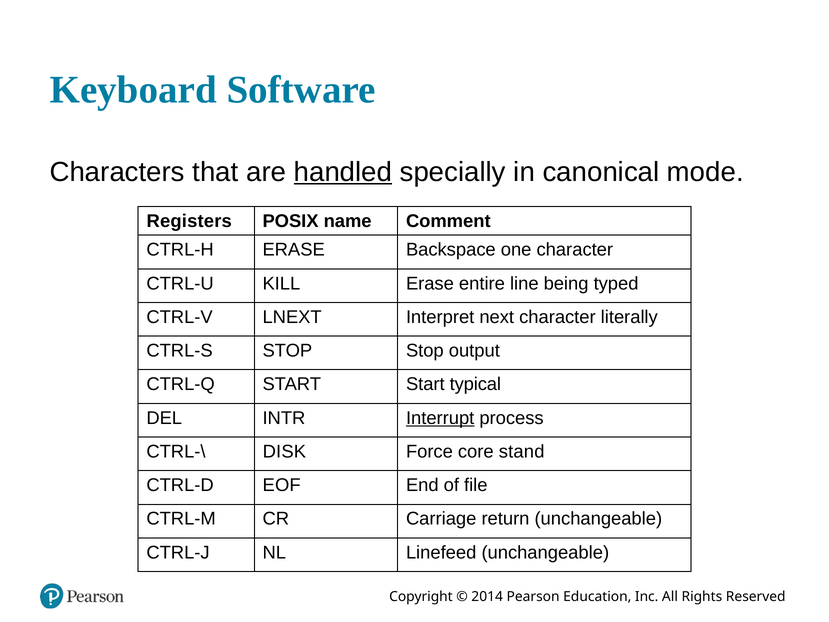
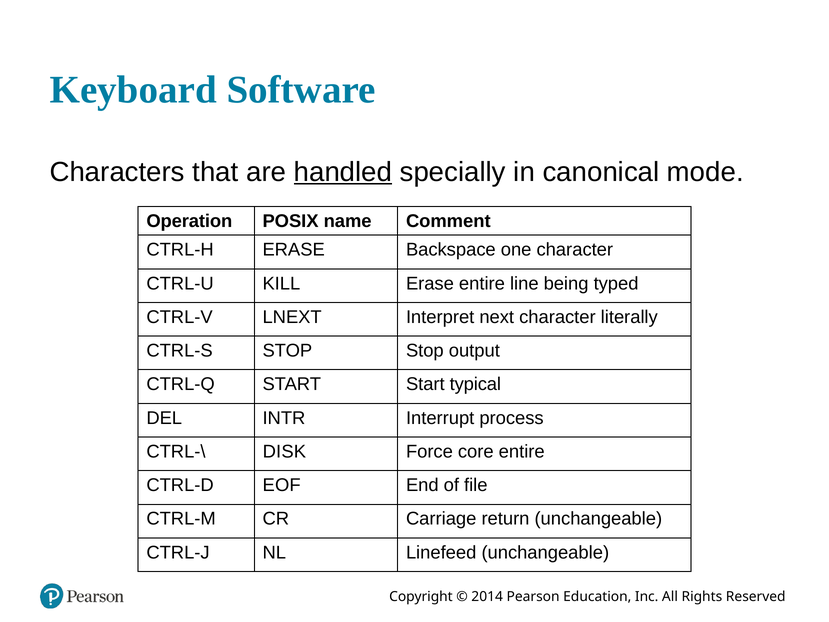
Registers: Registers -> Operation (189, 221)
Interrupt underline: present -> none (440, 418)
core stand: stand -> entire (522, 451)
